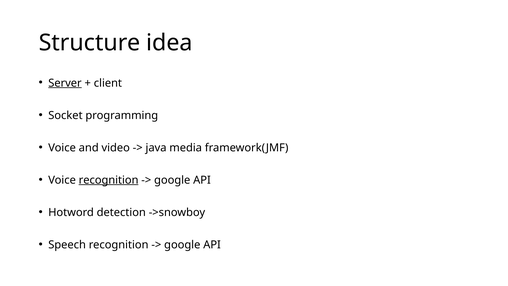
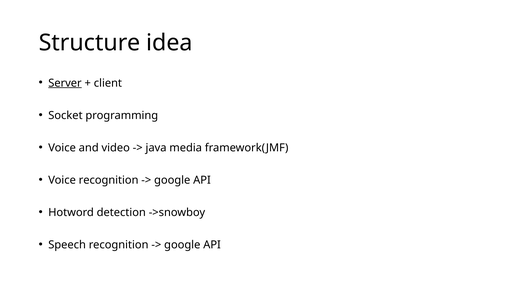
recognition underline: present -> none (109, 180)
